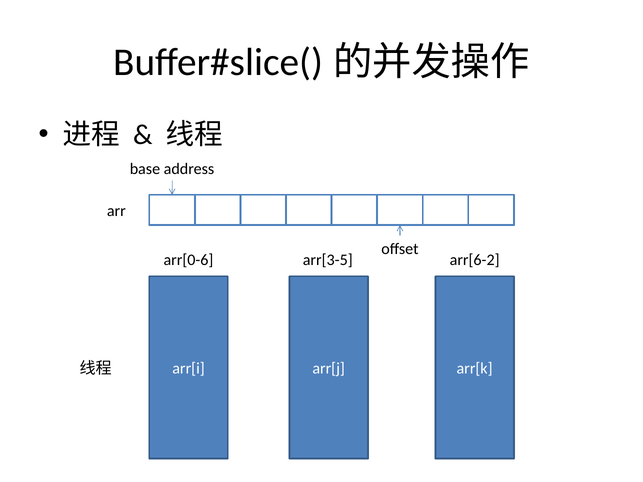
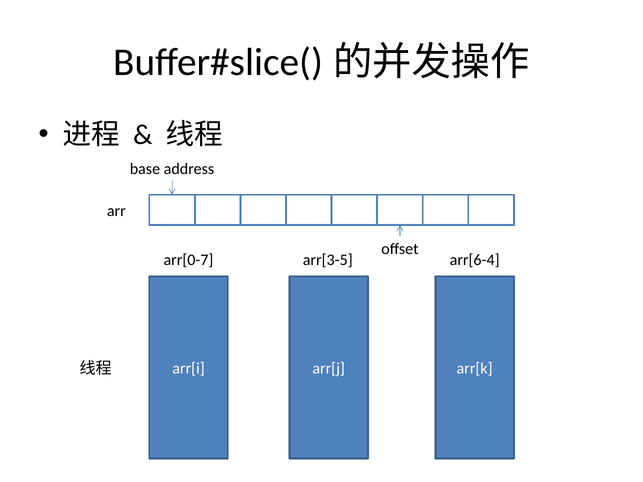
arr[0-6: arr[0-6 -> arr[0-7 (188, 260)
arr[6-2: arr[6-2 -> arr[6-4 (475, 260)
